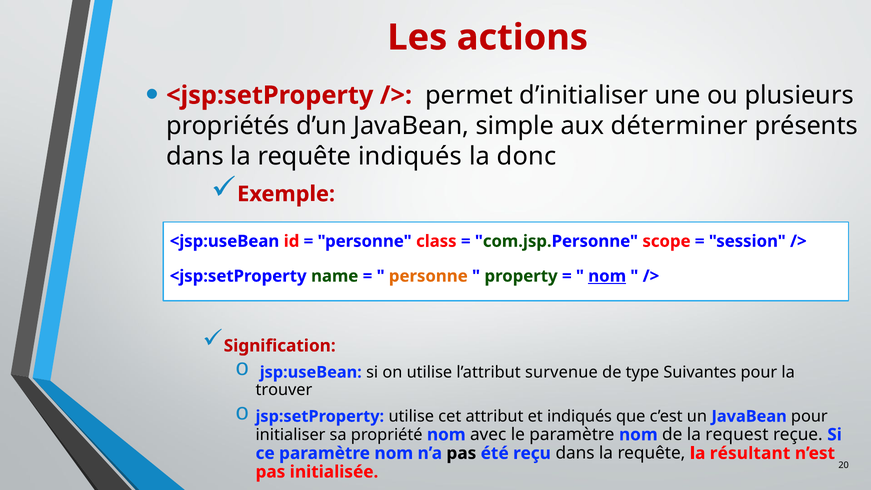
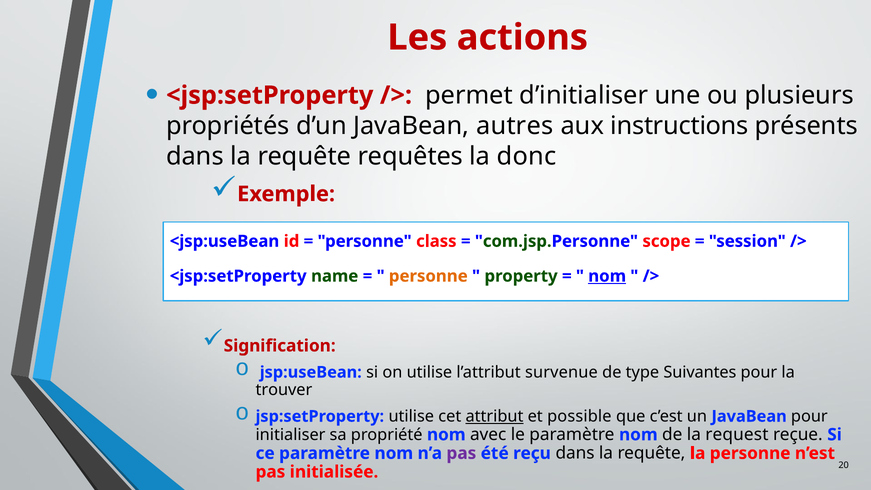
simple: simple -> autres (515, 126)
déterminer: déterminer -> instructions (679, 126)
requête indiqués: indiqués -> requêtes (410, 156)
attribut underline: none -> present (494, 416)
et indiqués: indiqués -> possible (579, 416)
pas colour: black -> purple (461, 453)
la résultant: résultant -> personne (750, 453)
